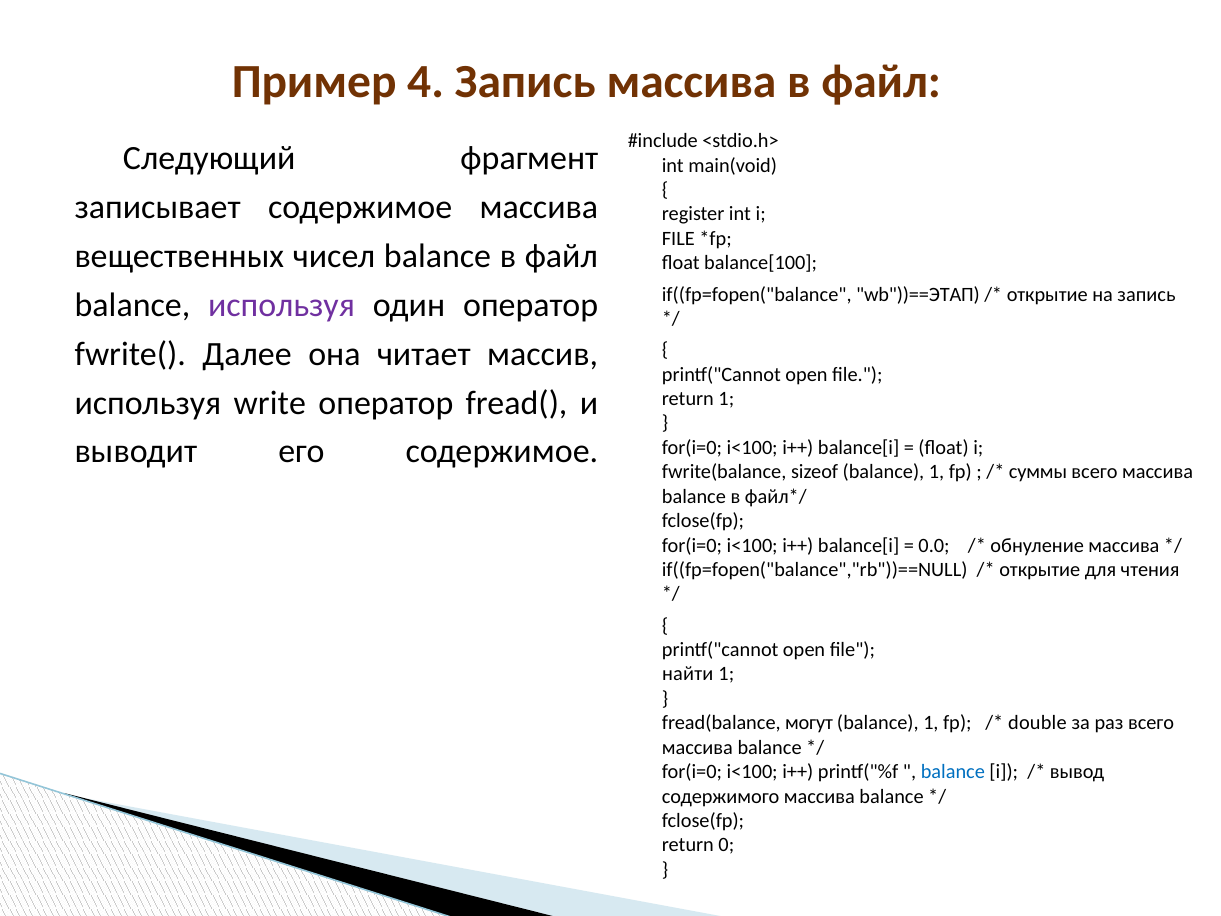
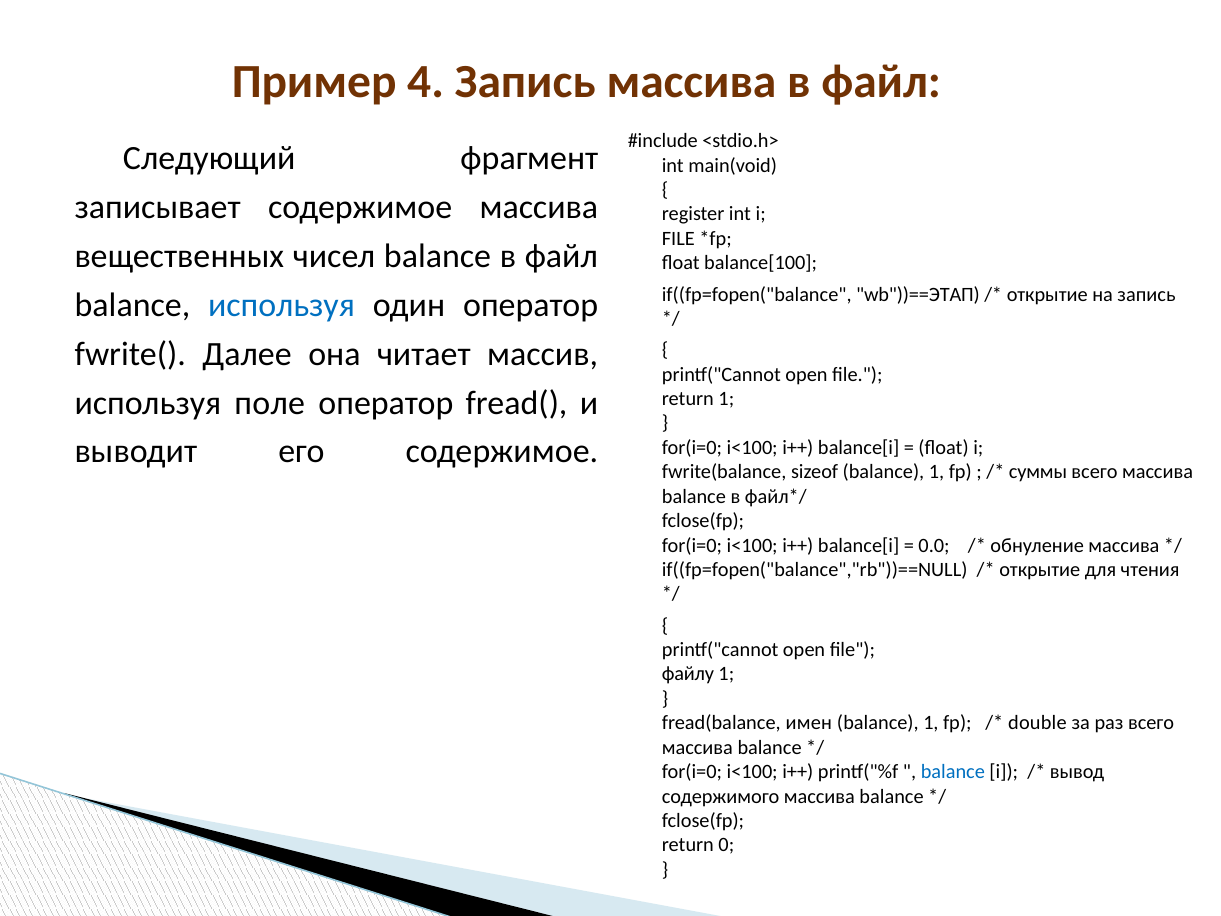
используя colour: purple -> blue (281, 305)
write: write -> поле (270, 403)
найти: найти -> файлу (688, 674)
могут: могут -> имен (809, 723)
